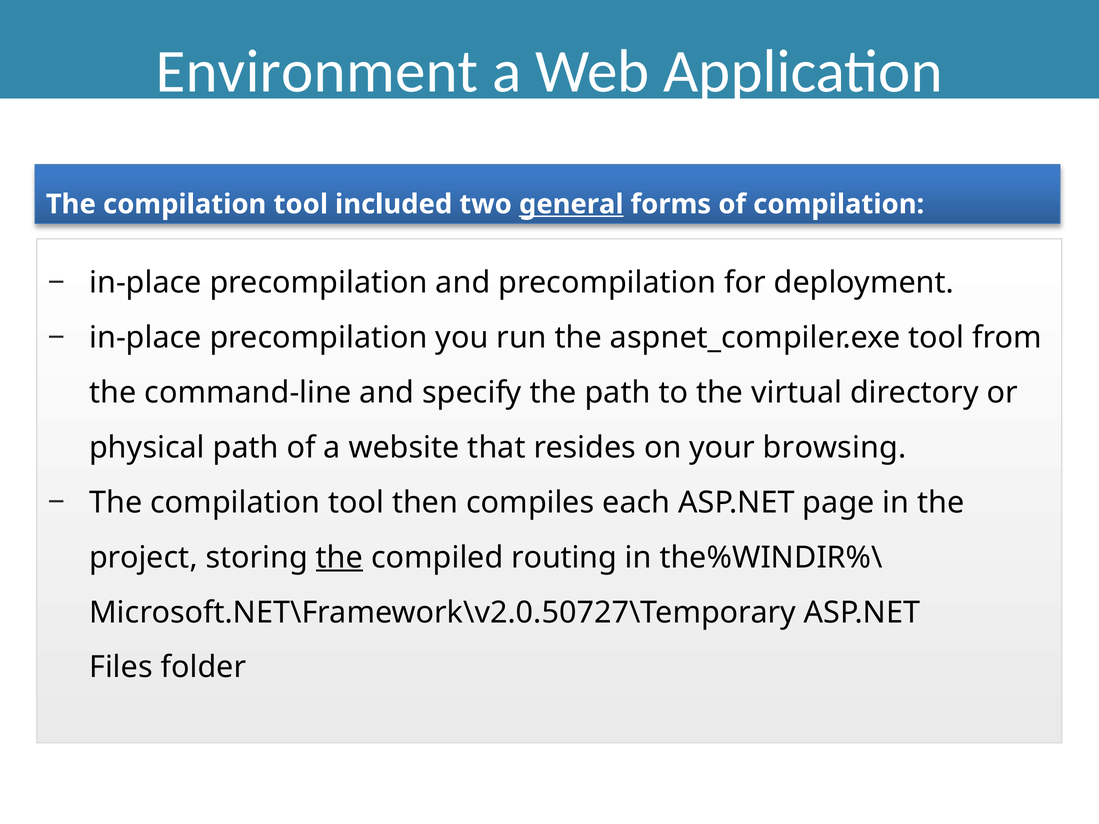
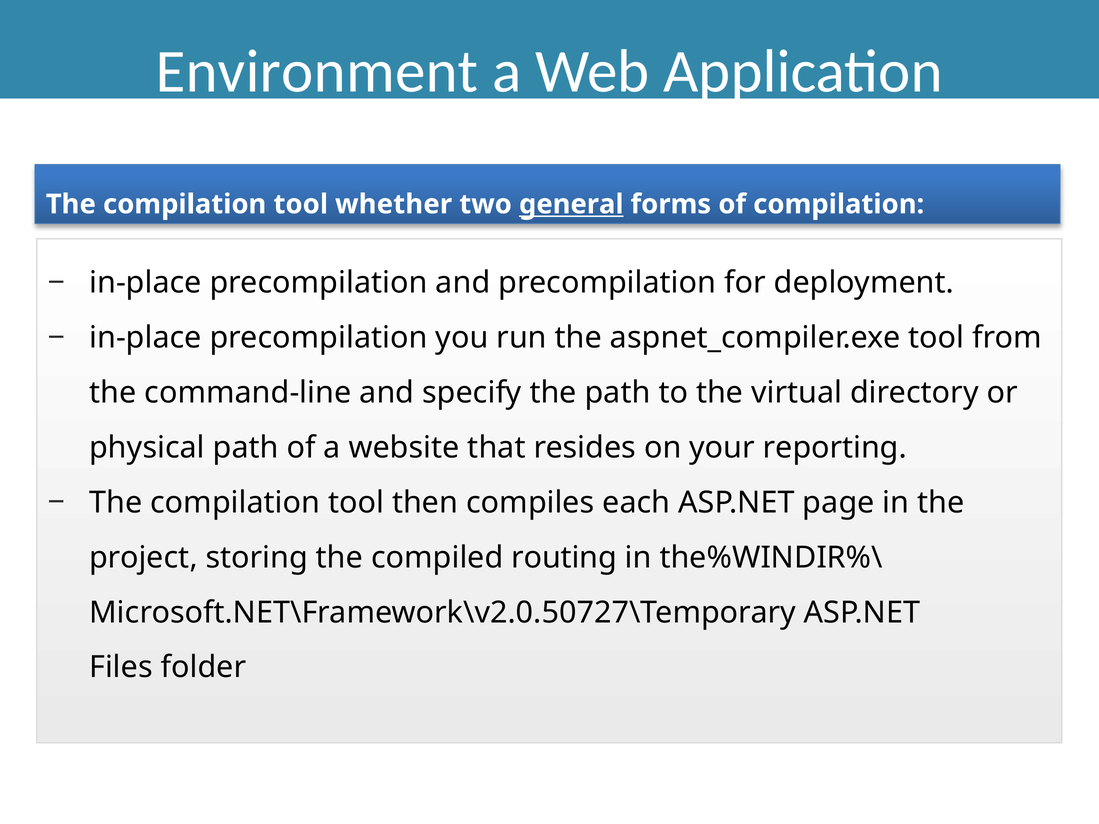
included: included -> whether (394, 204)
browsing: browsing -> reporting (835, 448)
the underline: present -> none (339, 558)
